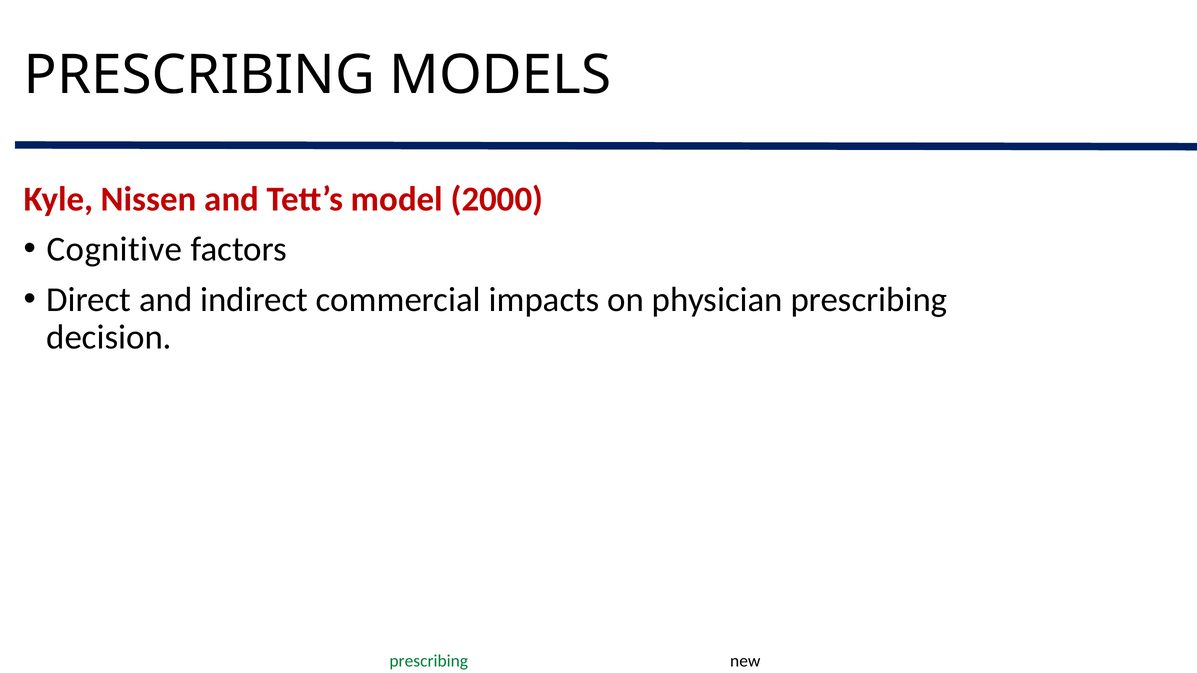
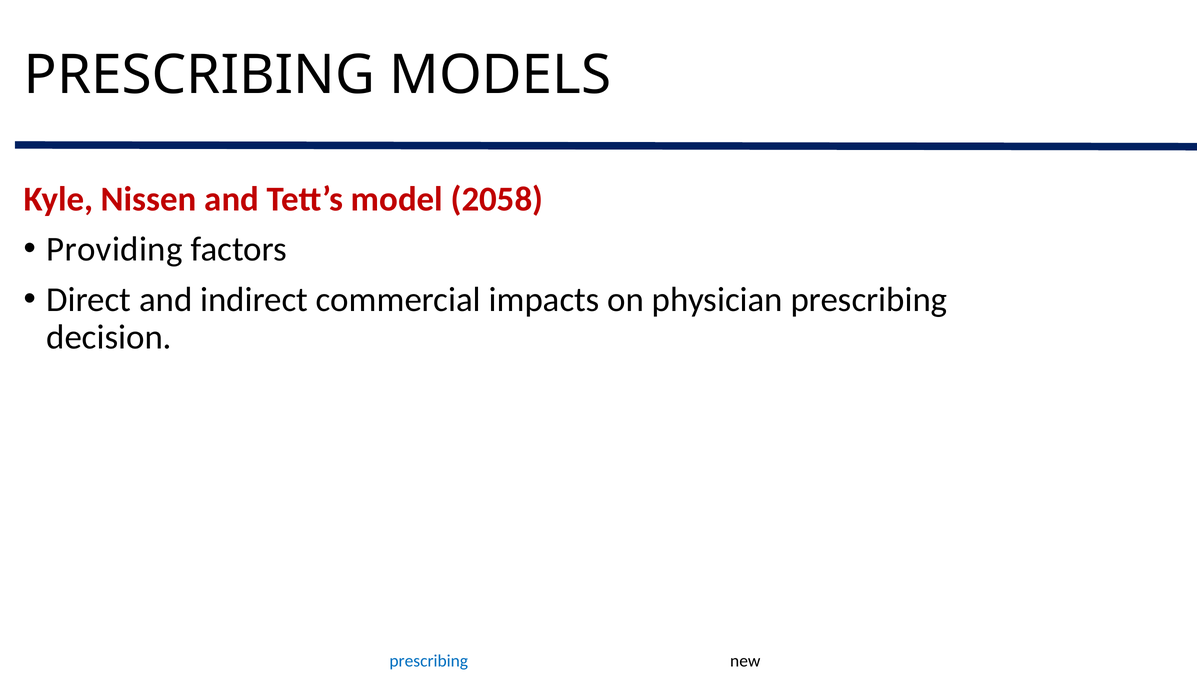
2000: 2000 -> 2058 (497, 199)
Cognitive: Cognitive -> Providing (114, 249)
prescribing colour: green -> blue (429, 661)
